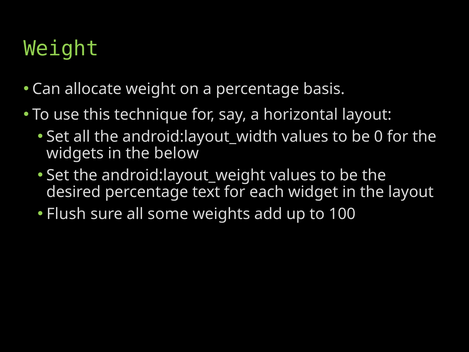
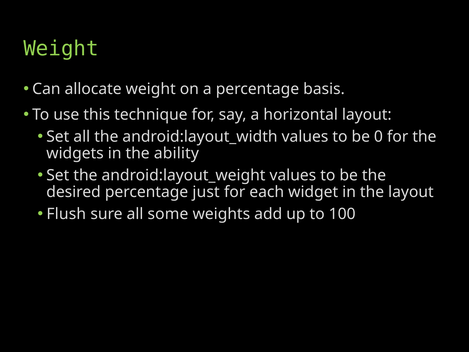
below: below -> ability (176, 153)
text: text -> just (206, 192)
